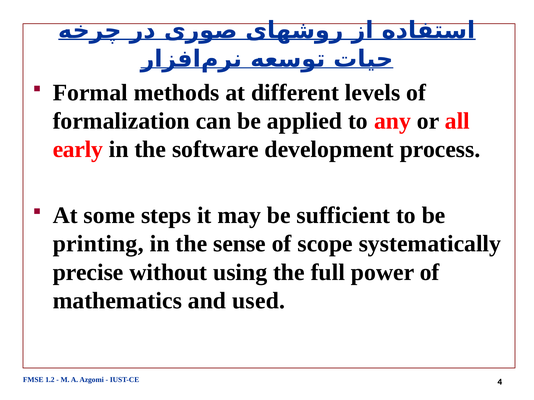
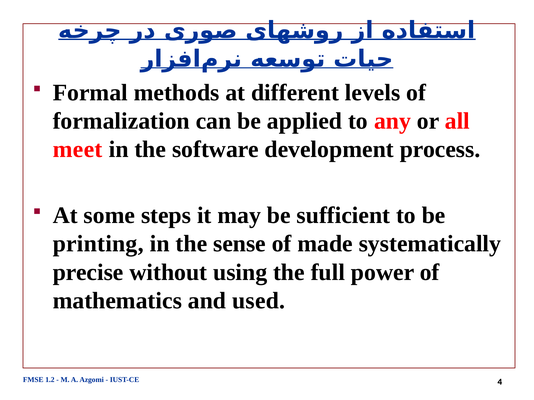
early: early -> meet (78, 150)
scope: scope -> made (325, 244)
